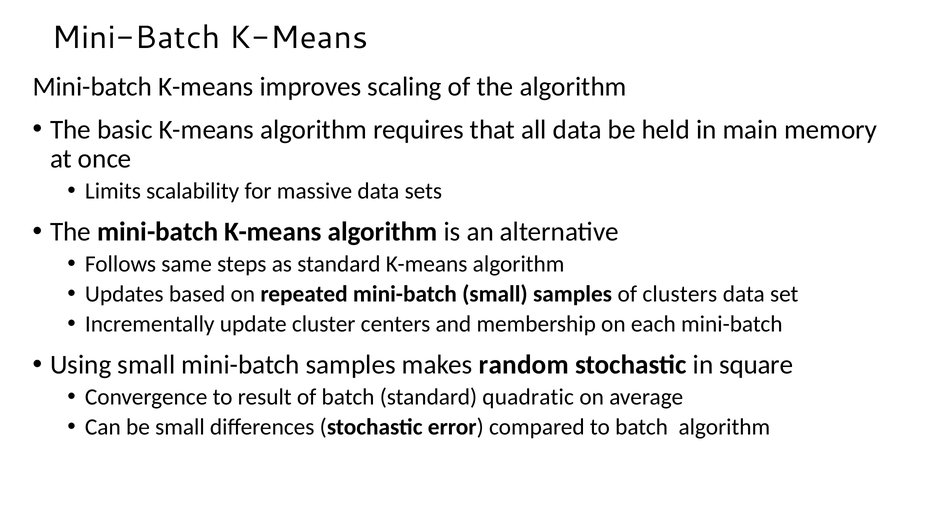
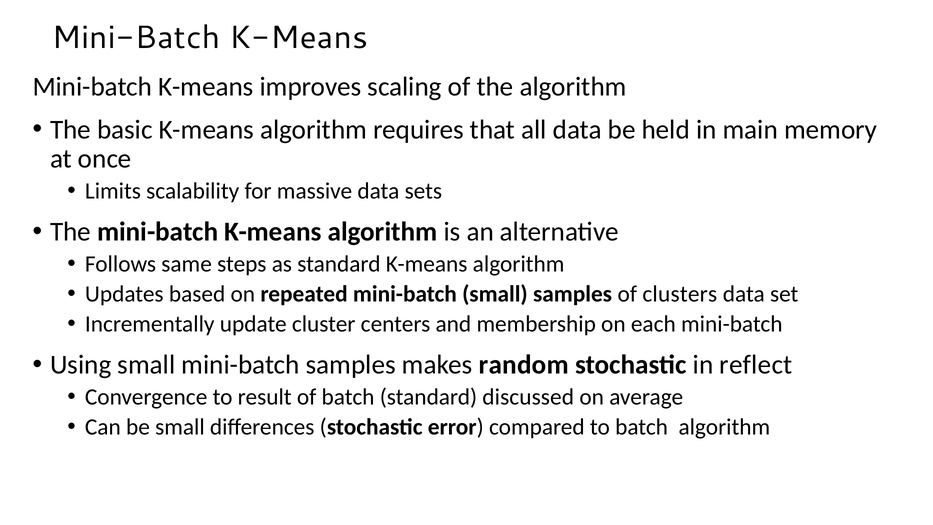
square: square -> reflect (756, 365)
quadratic: quadratic -> discussed (528, 397)
